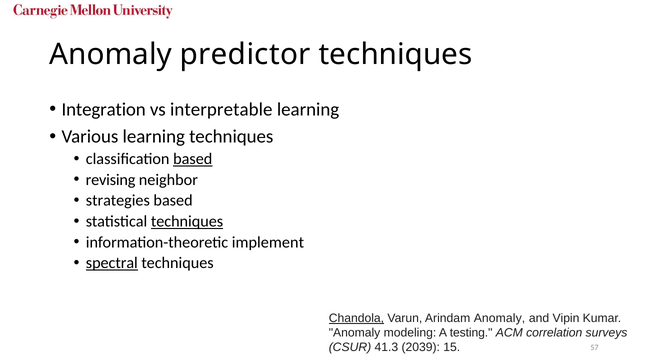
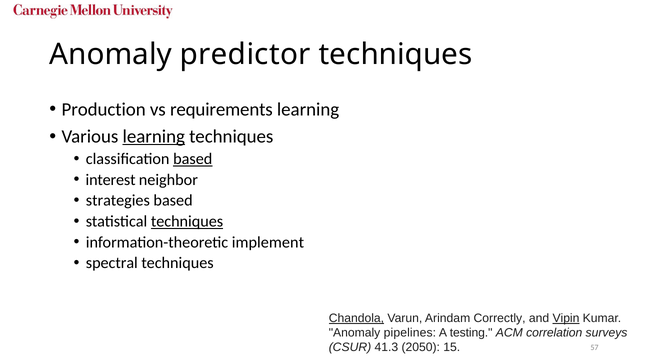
Integration: Integration -> Production (104, 110)
interpretable: interpretable -> requirements (221, 110)
learning underline: none -> present (154, 137)
revising: revising -> interest (111, 180)
spectral underline: present -> none (112, 263)
Arindam Anomaly: Anomaly -> Correctly (500, 319)
Vipin underline: none -> present (566, 319)
modeling: modeling -> pipelines (410, 333)
2039: 2039 -> 2050 (421, 348)
